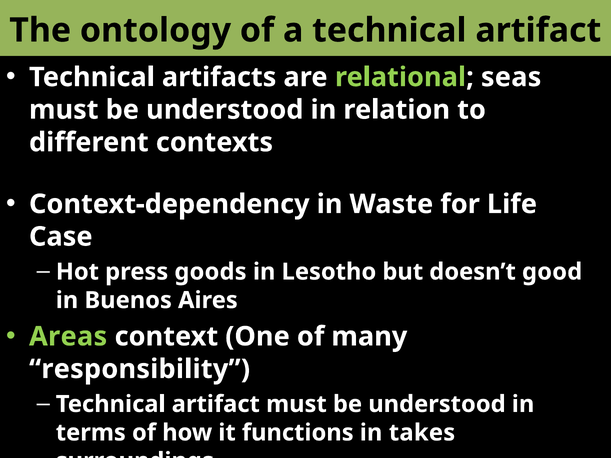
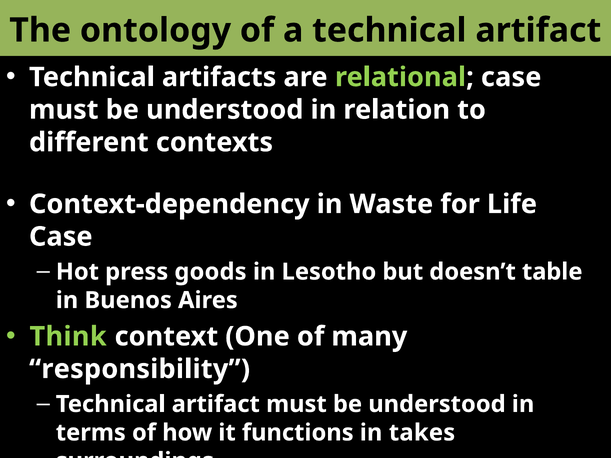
relational seas: seas -> case (511, 77)
good: good -> table (552, 272)
Areas: Areas -> Think (68, 337)
